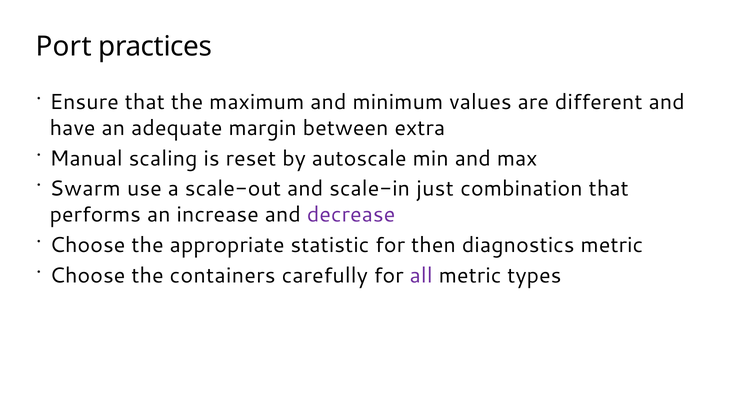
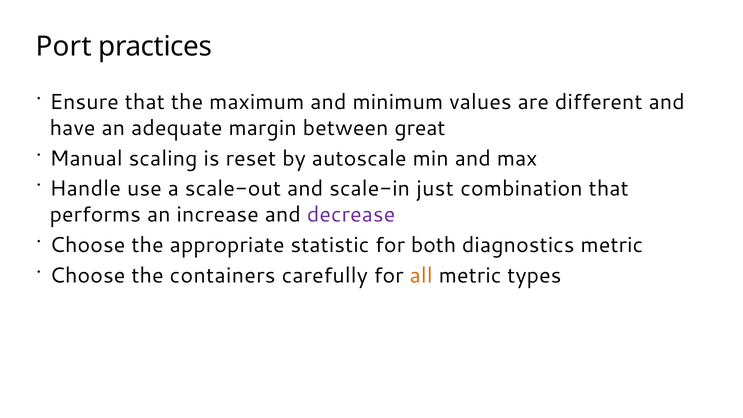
extra: extra -> great (420, 128)
Swarm: Swarm -> Handle (85, 189)
then: then -> both (434, 245)
all colour: purple -> orange (421, 275)
